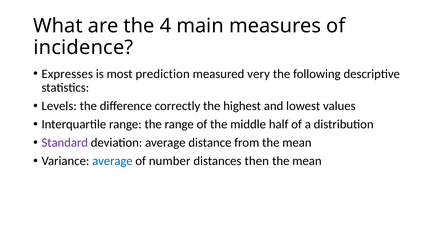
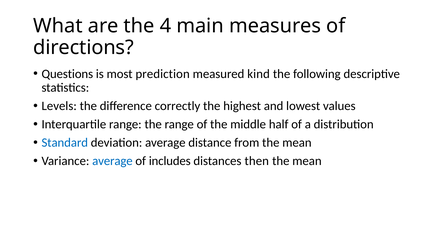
incidence: incidence -> directions (84, 48)
Expresses: Expresses -> Questions (67, 74)
very: very -> kind (259, 74)
Standard colour: purple -> blue (65, 143)
number: number -> includes (170, 161)
